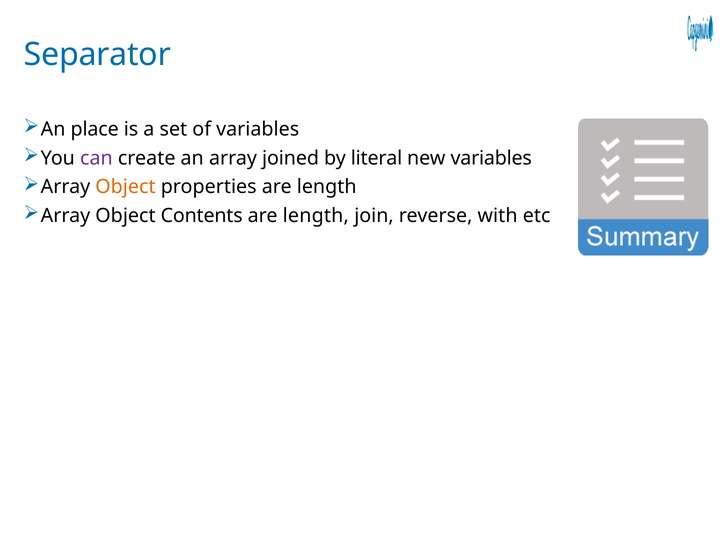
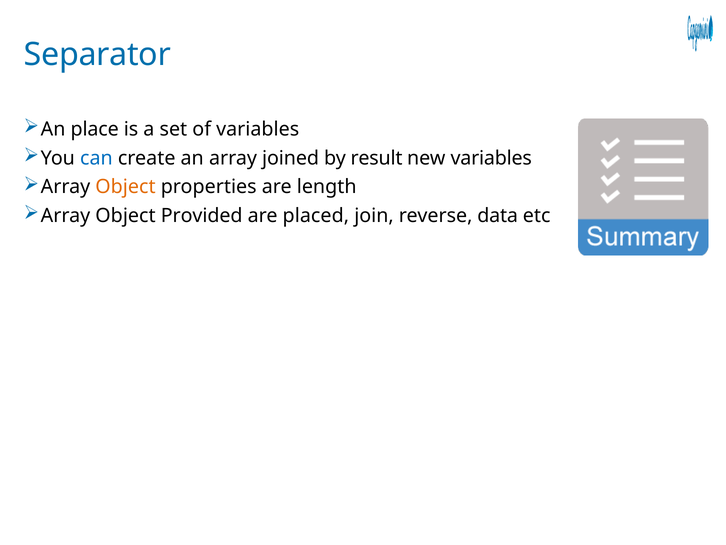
can colour: purple -> blue (96, 158)
literal: literal -> result (377, 158)
Contents: Contents -> Provided (202, 216)
length: length -> placed (316, 216)
with: with -> data (498, 216)
